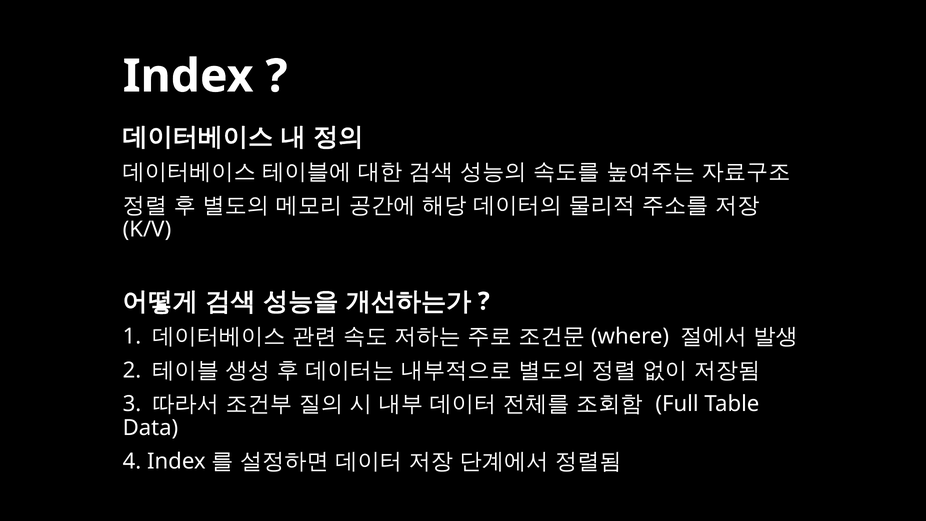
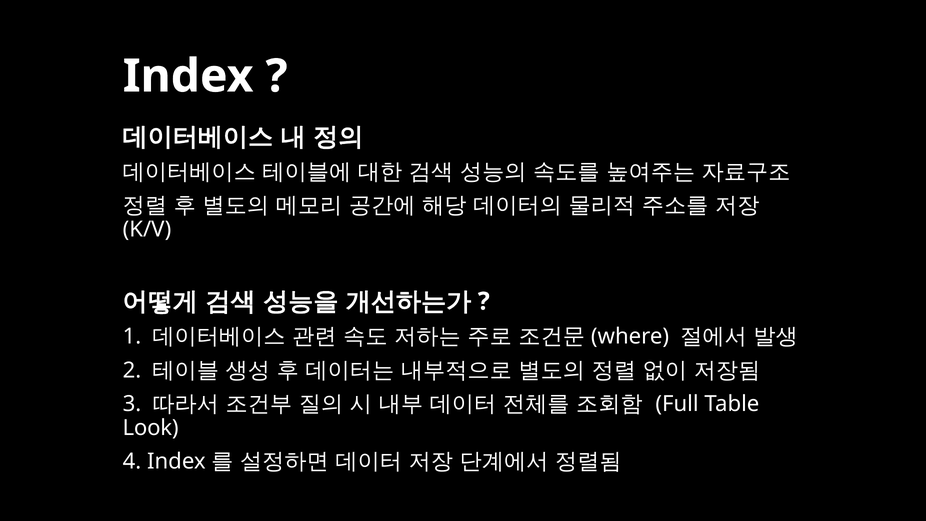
Data: Data -> Look (151, 428)
